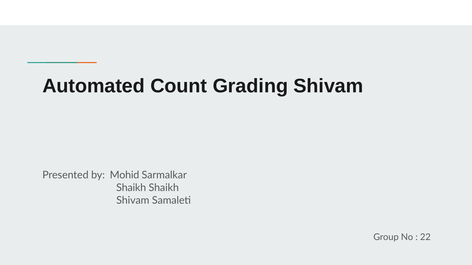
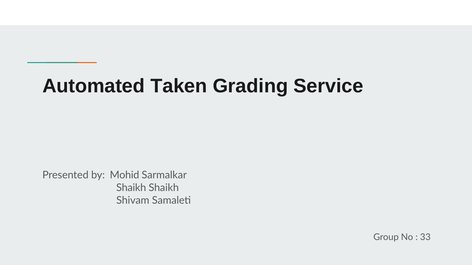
Count: Count -> Taken (179, 86)
Grading Shivam: Shivam -> Service (328, 86)
22: 22 -> 33 (425, 238)
